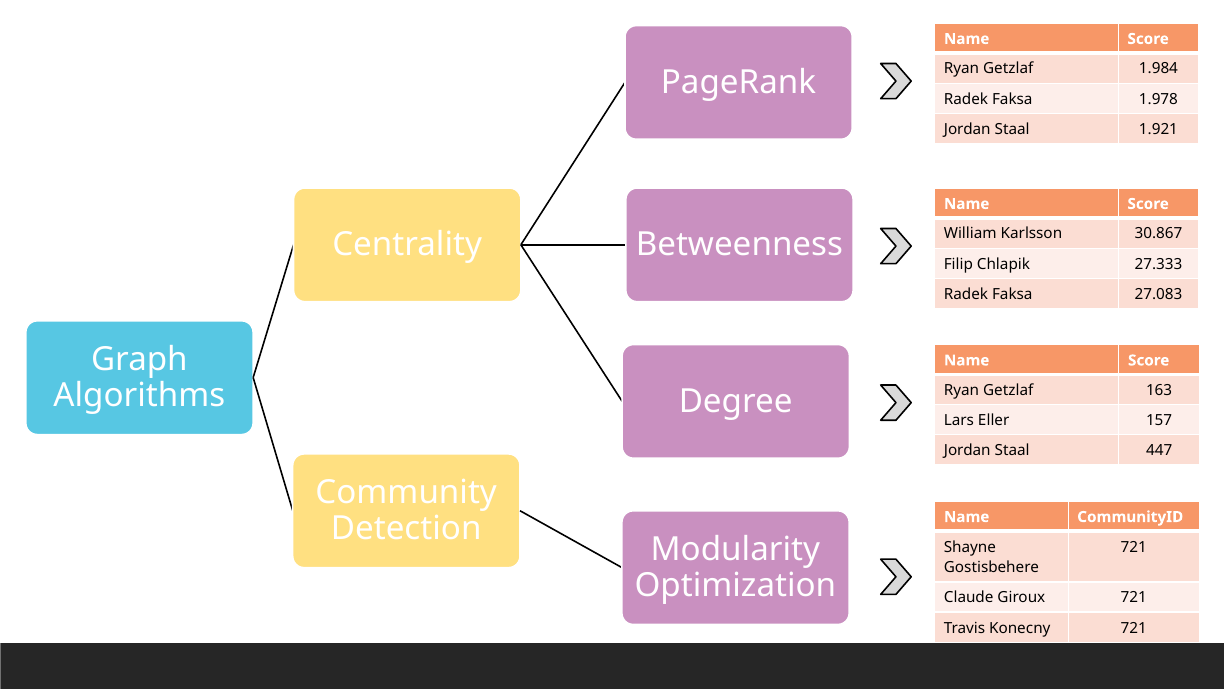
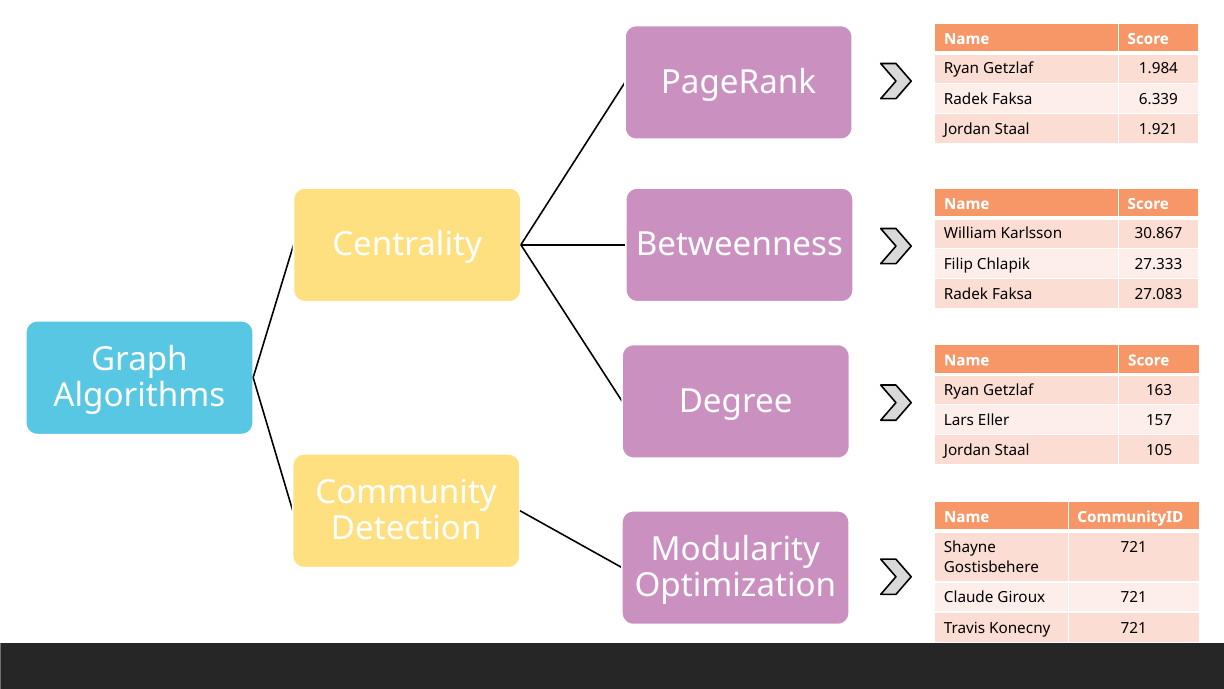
1.978: 1.978 -> 6.339 (1158, 99)
447: 447 -> 105 (1159, 450)
